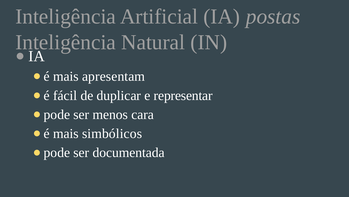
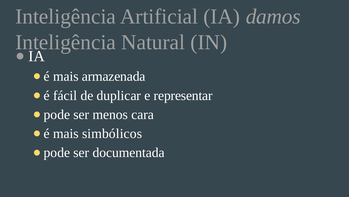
postas: postas -> damos (273, 17)
apresentam: apresentam -> armazenada (114, 76)
